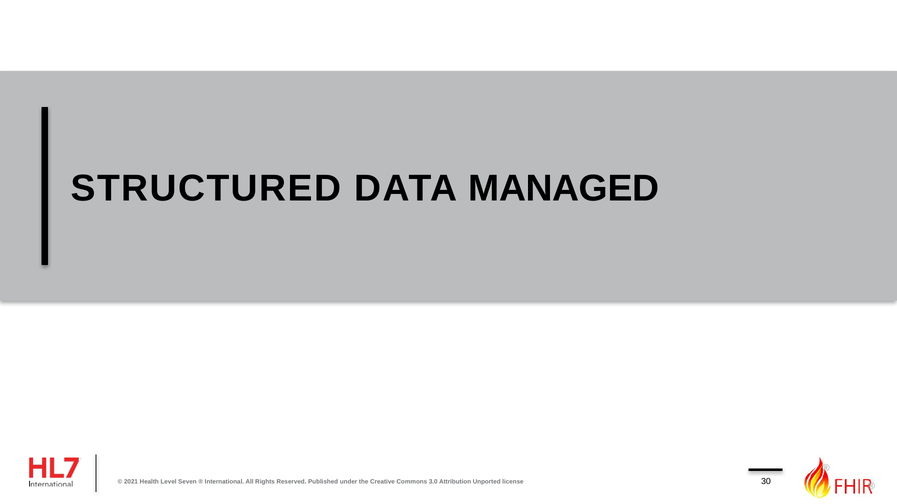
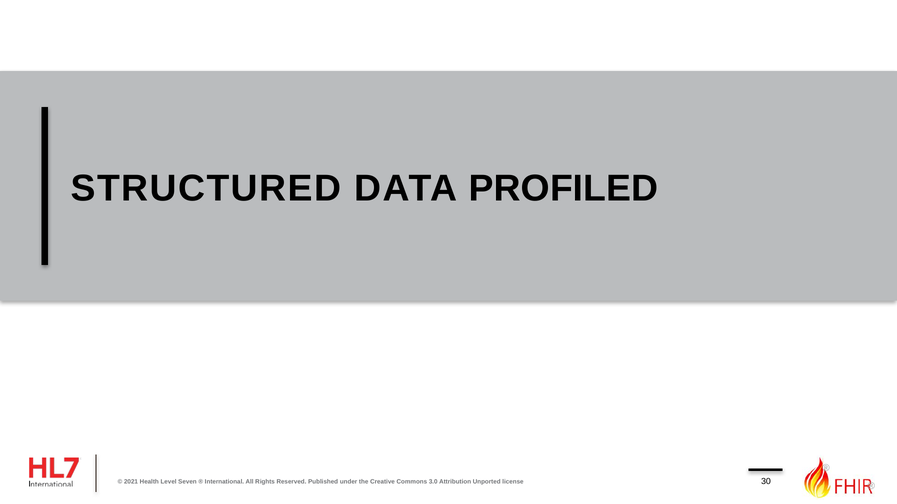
MANAGED: MANAGED -> PROFILED (563, 189)
